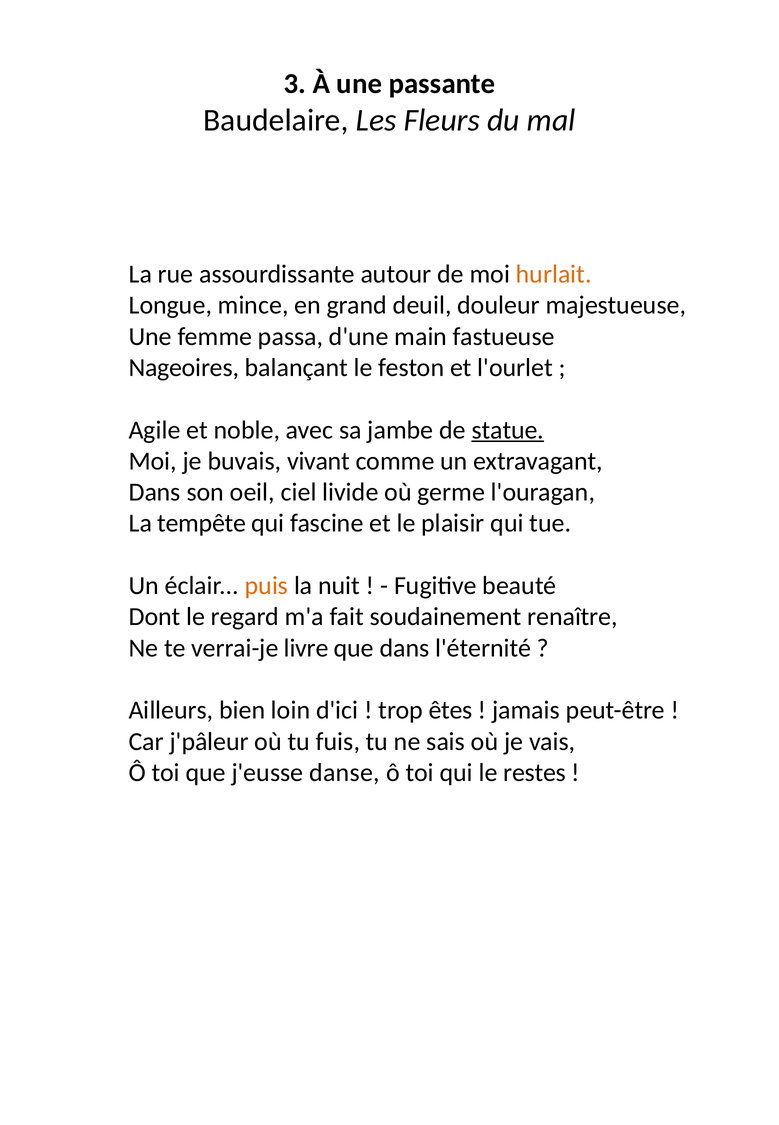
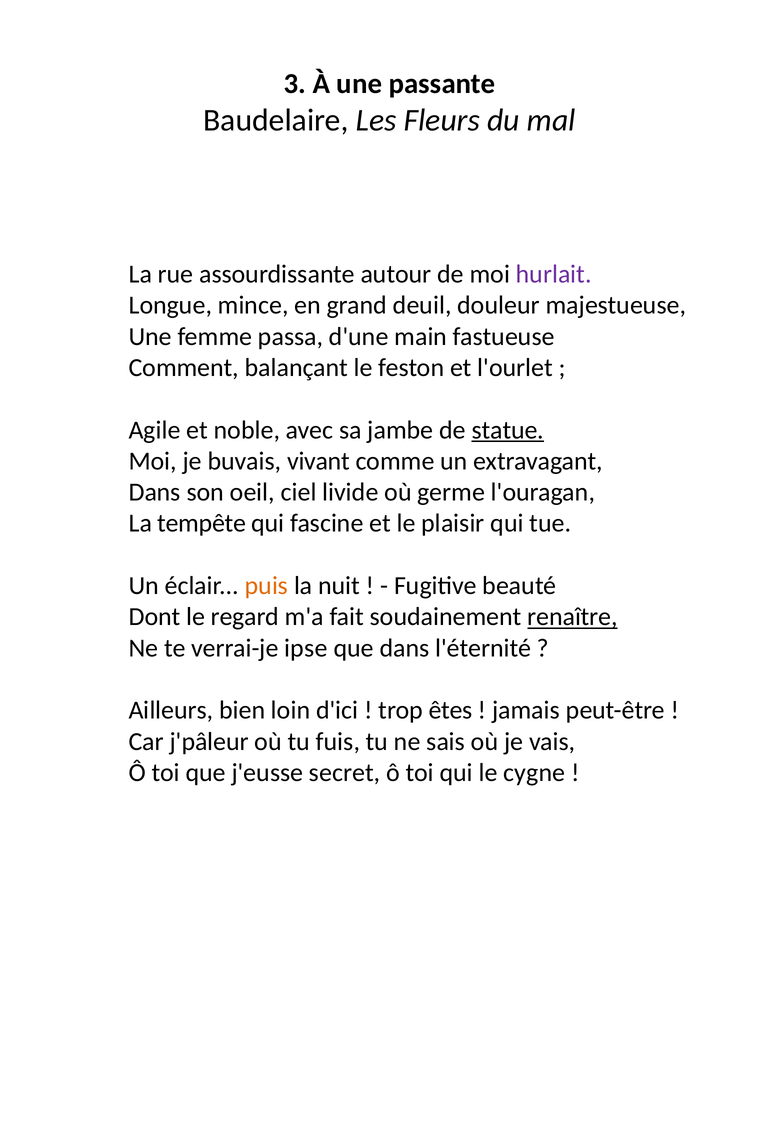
hurlait colour: orange -> purple (554, 274)
Nageoires: Nageoires -> Comment (184, 368)
renaître underline: none -> present (573, 617)
livre: livre -> ipse (306, 648)
danse: danse -> secret (345, 773)
restes: restes -> cygne (534, 773)
